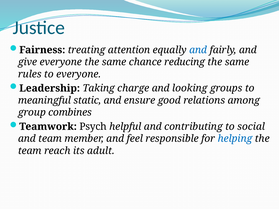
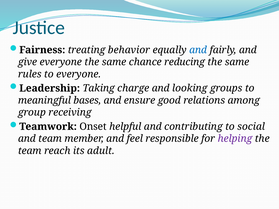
attention: attention -> behavior (129, 50)
static: static -> bases (87, 100)
combines: combines -> receiving (70, 113)
Psych: Psych -> Onset (93, 127)
helping colour: blue -> purple (235, 139)
